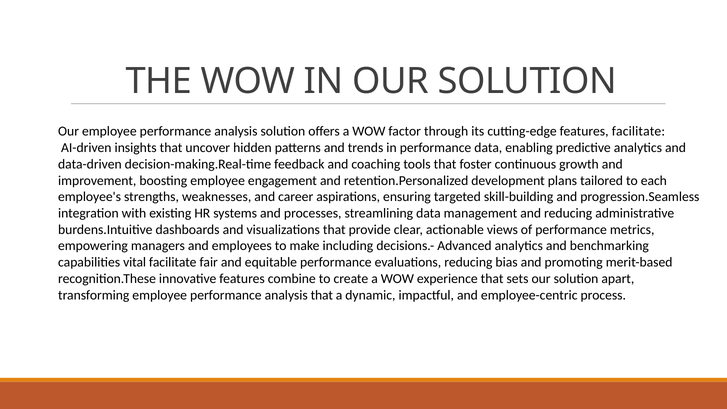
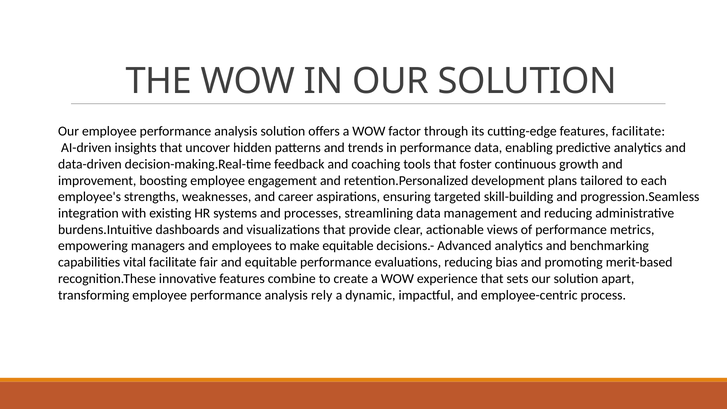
make including: including -> equitable (348, 246)
analysis that: that -> rely (322, 295)
